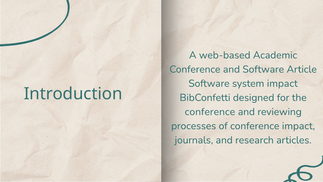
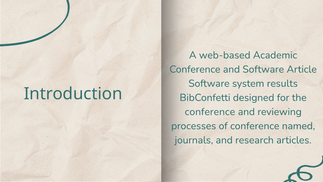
system impact: impact -> results (282, 83)
conference impact: impact -> named (298, 126)
